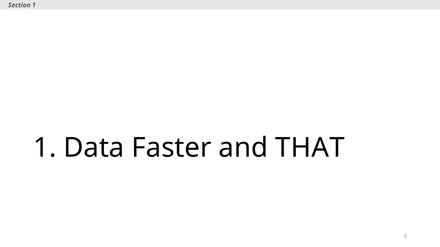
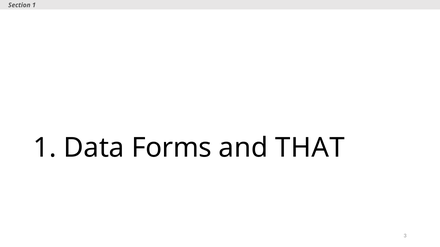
Faster: Faster -> Forms (172, 148)
